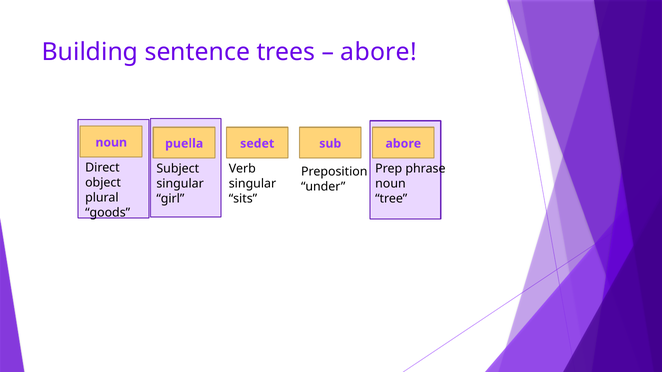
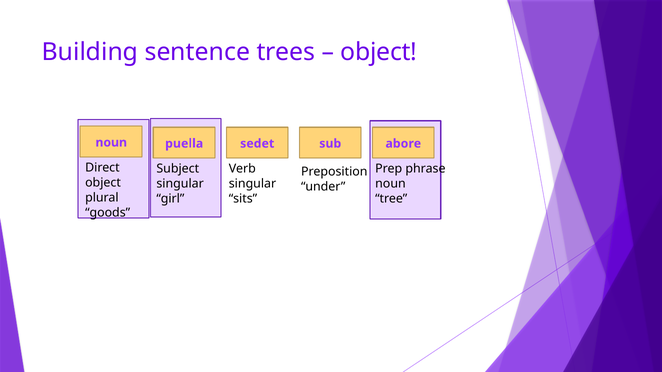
abore: abore -> object (379, 52)
